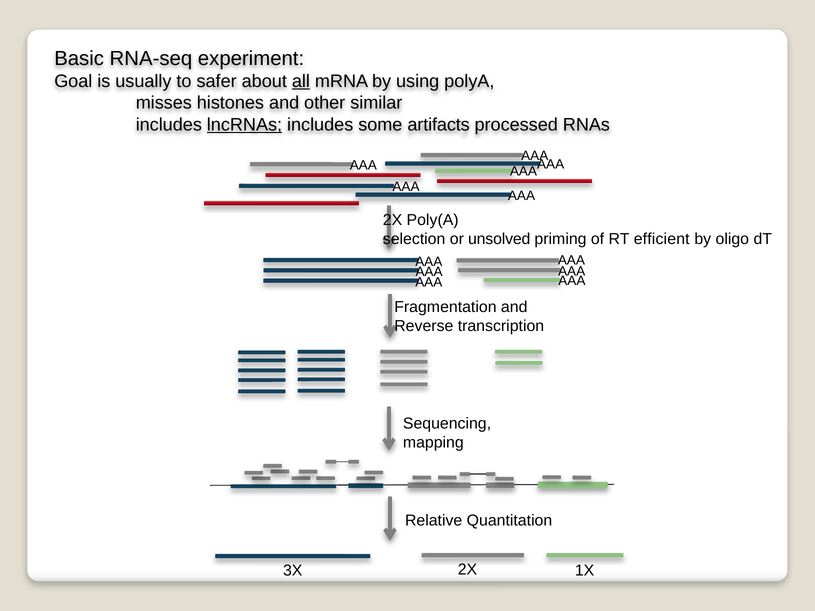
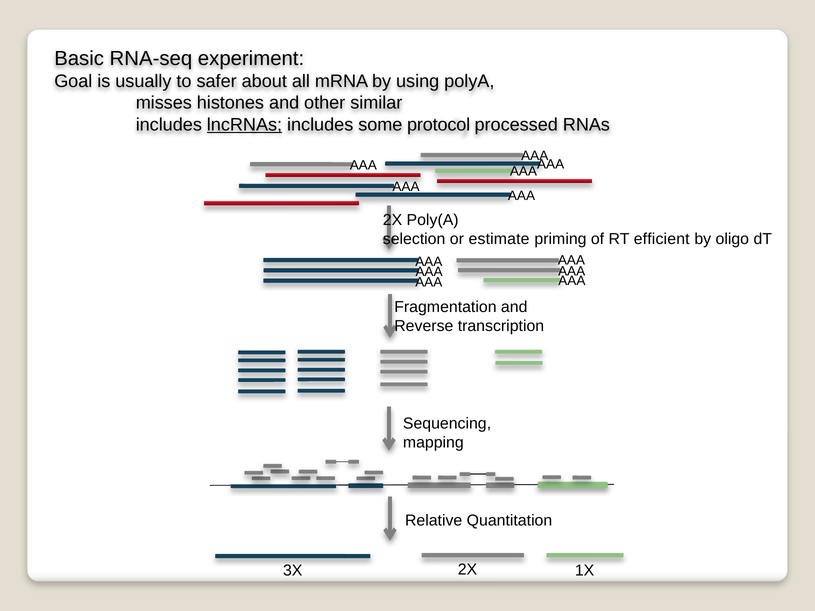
all underline: present -> none (301, 81)
artifacts: artifacts -> protocol (439, 125)
unsolved: unsolved -> estimate (499, 239)
